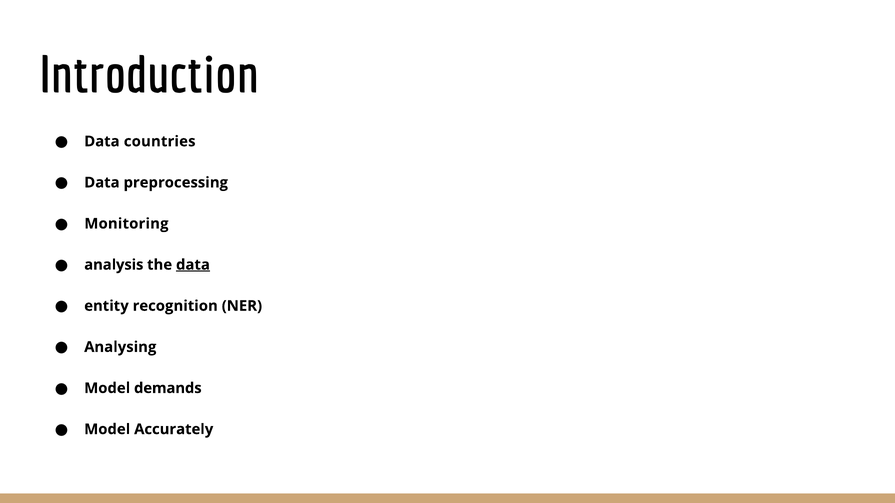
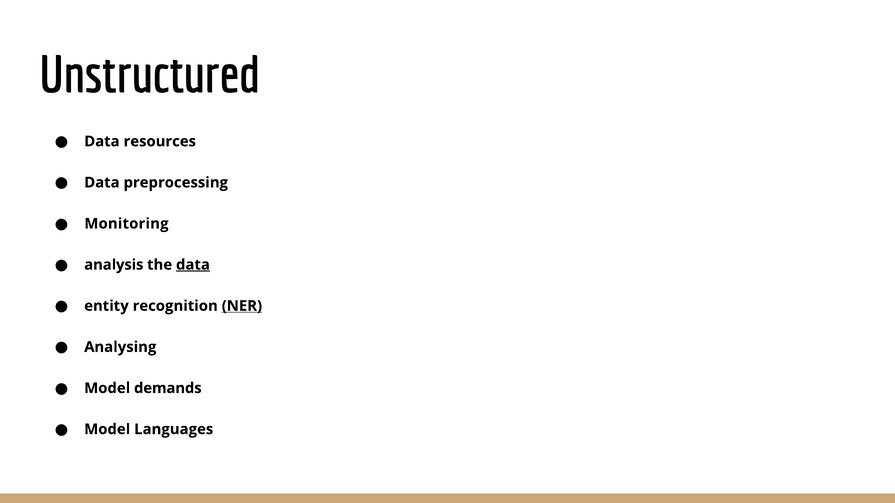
Introduction: Introduction -> Unstructured (150, 76)
countries: countries -> resources (160, 142)
NER underline: none -> present (242, 306)
Accurately: Accurately -> Languages (174, 430)
